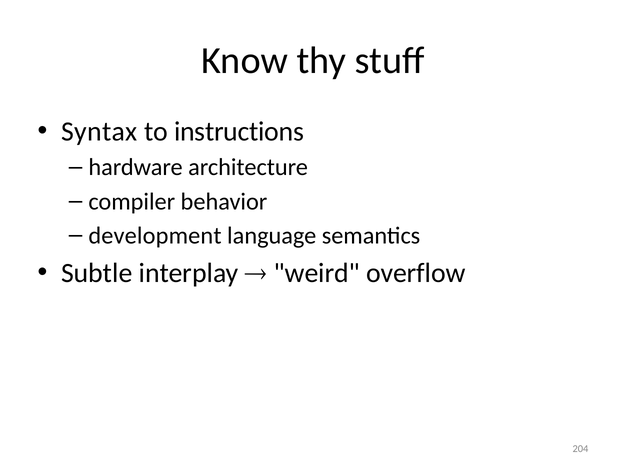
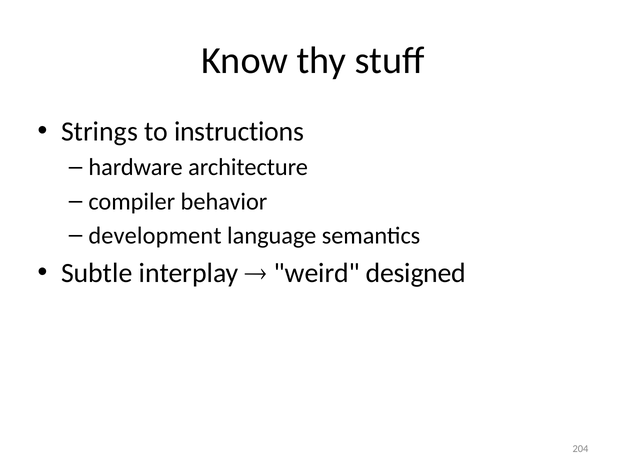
Syntax: Syntax -> Strings (99, 131)
overflow: overflow -> designed (416, 273)
